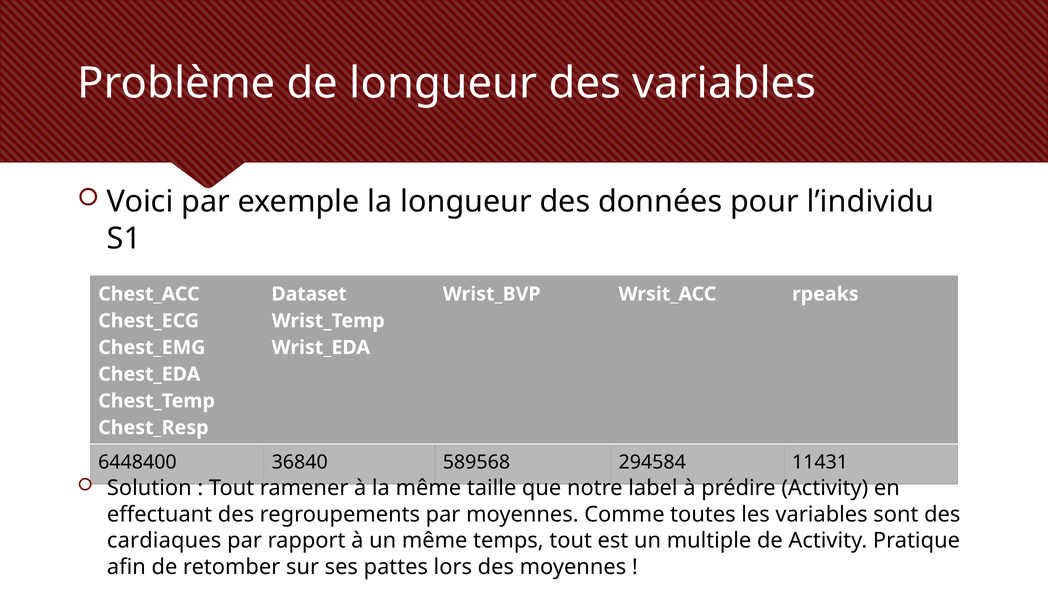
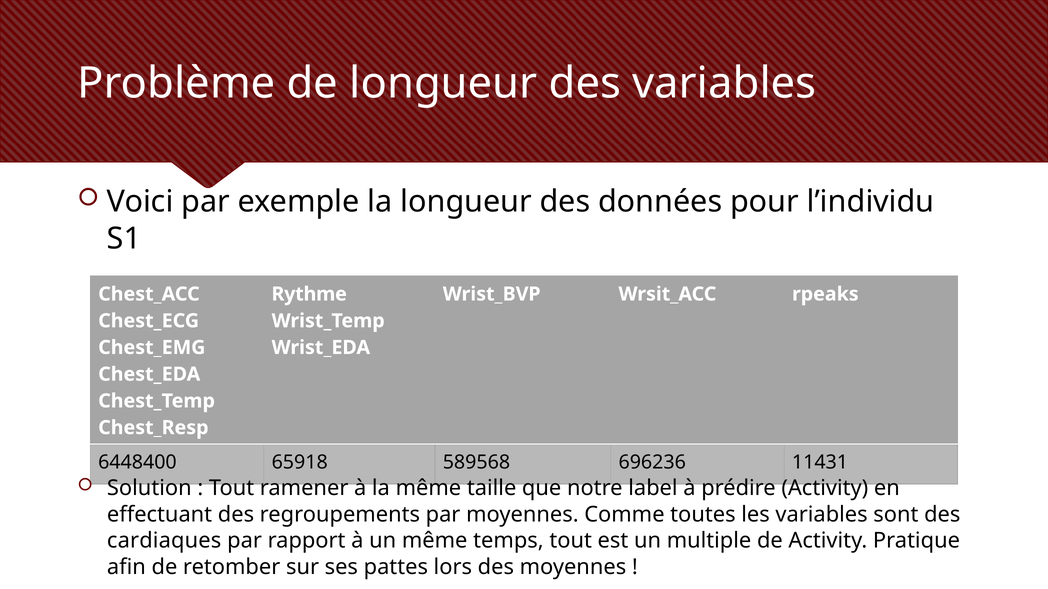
Dataset: Dataset -> Rythme (309, 294)
36840: 36840 -> 65918 (300, 463)
294584: 294584 -> 696236 (652, 463)
